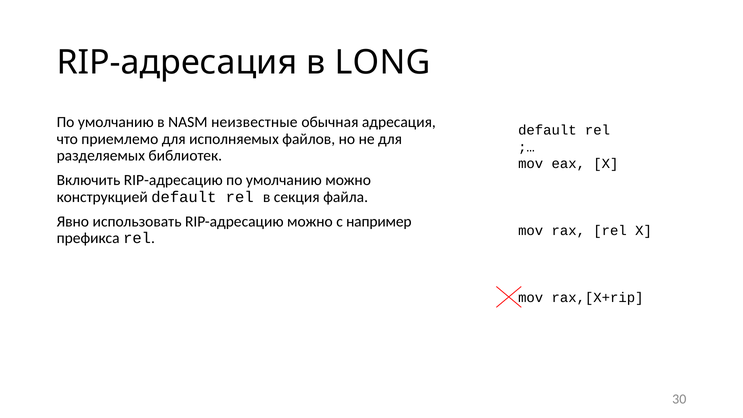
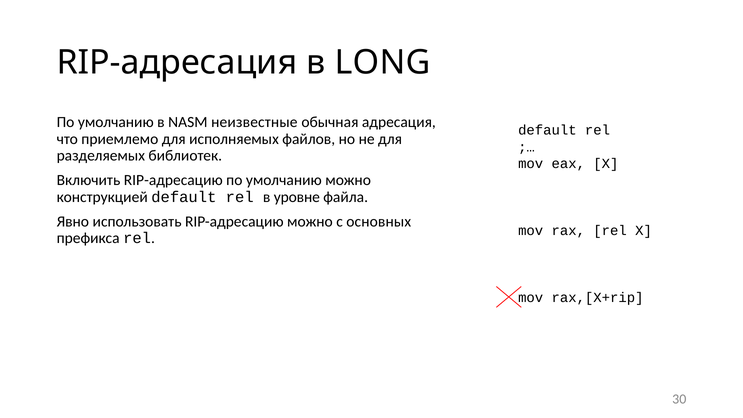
секция: секция -> уровне (297, 197)
например: например -> основных (379, 222)
